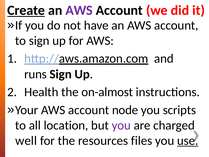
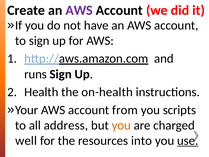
Create underline: present -> none (26, 10)
on-almost: on-almost -> on-health (107, 92)
node: node -> from (125, 110)
location: location -> address (66, 125)
you colour: purple -> orange (121, 125)
files: files -> into (142, 140)
